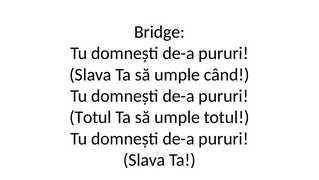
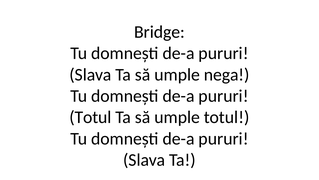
când: când -> nega (227, 74)
